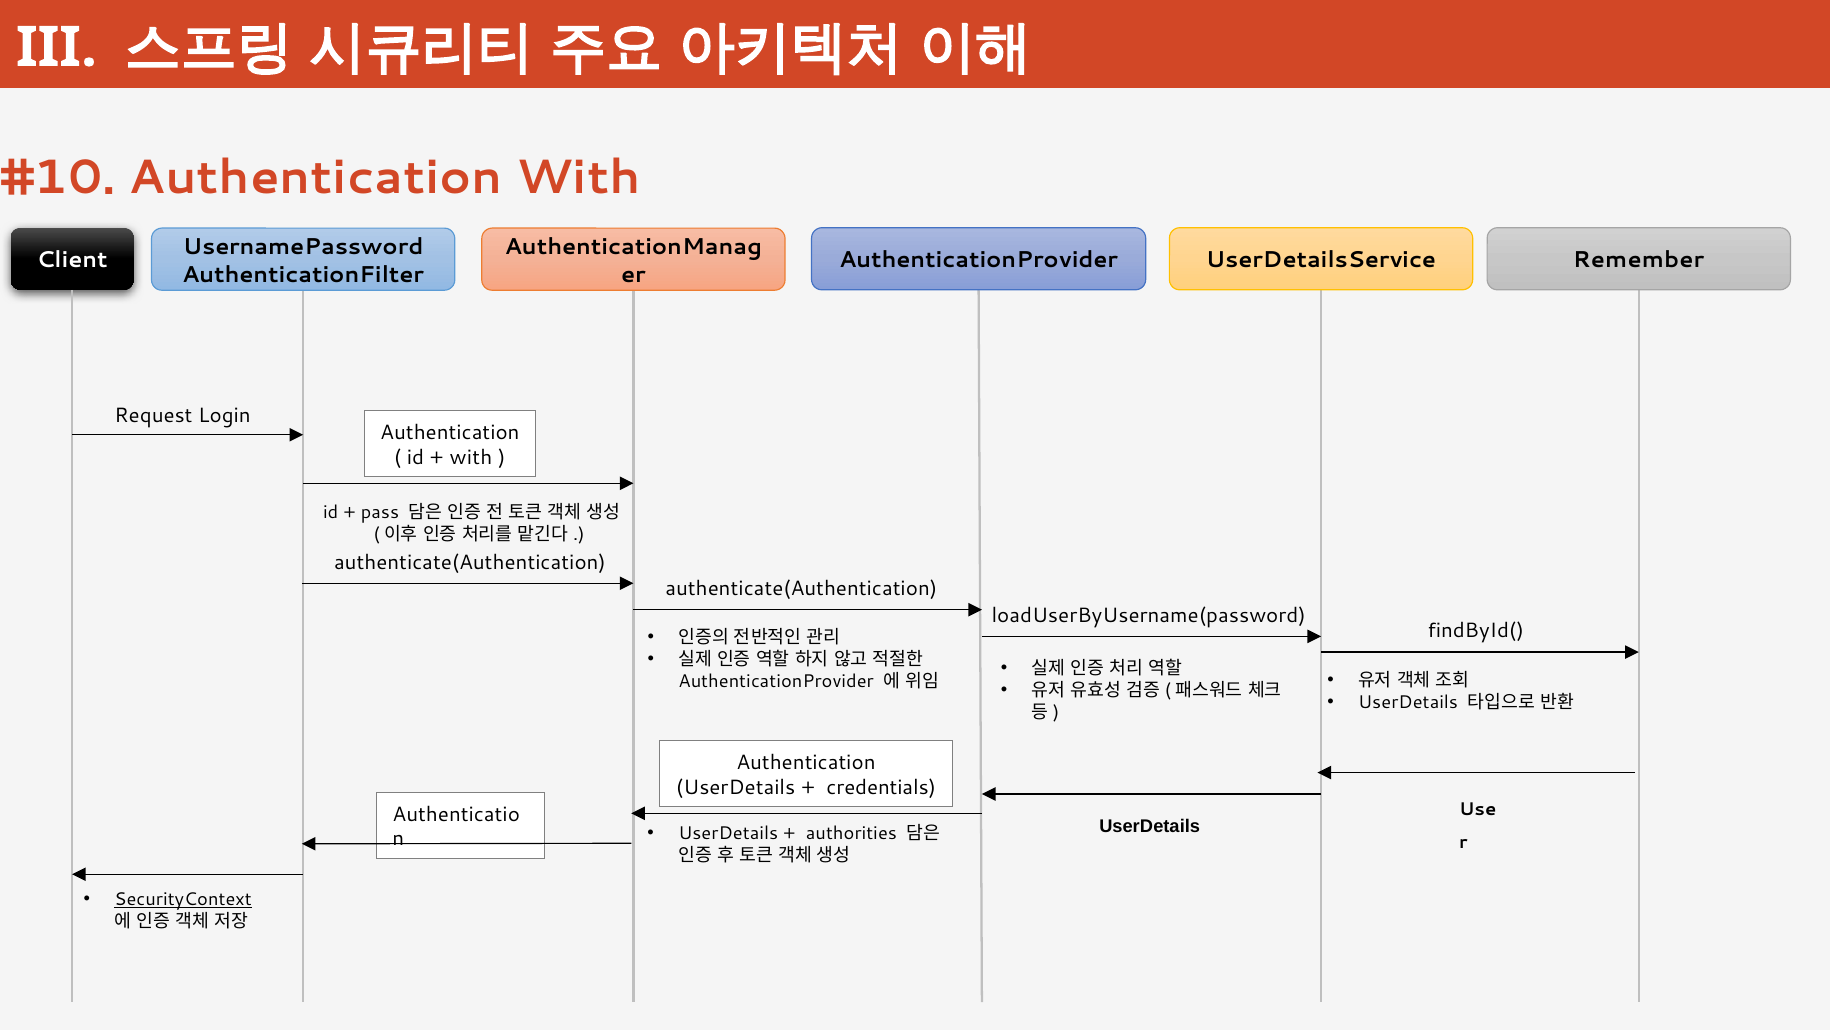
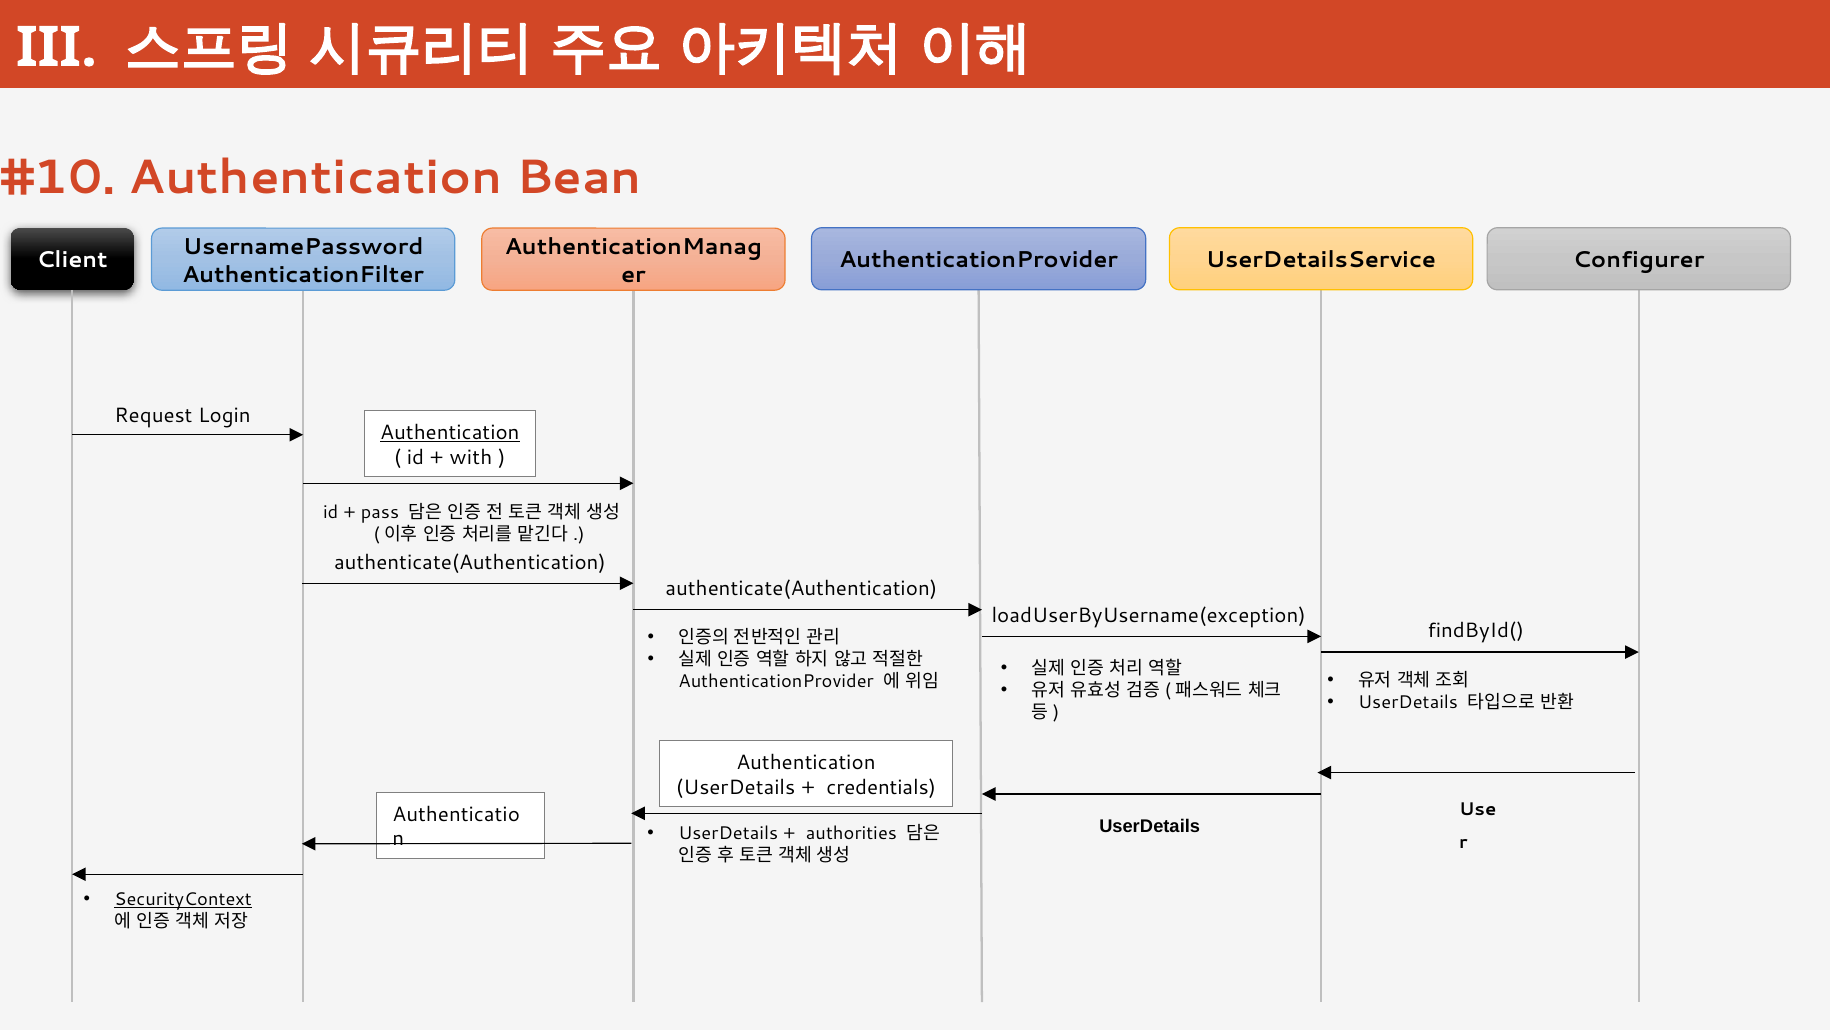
Authentication With: With -> Bean (579, 177)
Remember: Remember -> Configurer (1639, 260)
Authentication underline: none -> present (450, 433)
loadUserByUsername(password: loadUserByUsername(password -> loadUserByUsername(exception (1149, 615)
